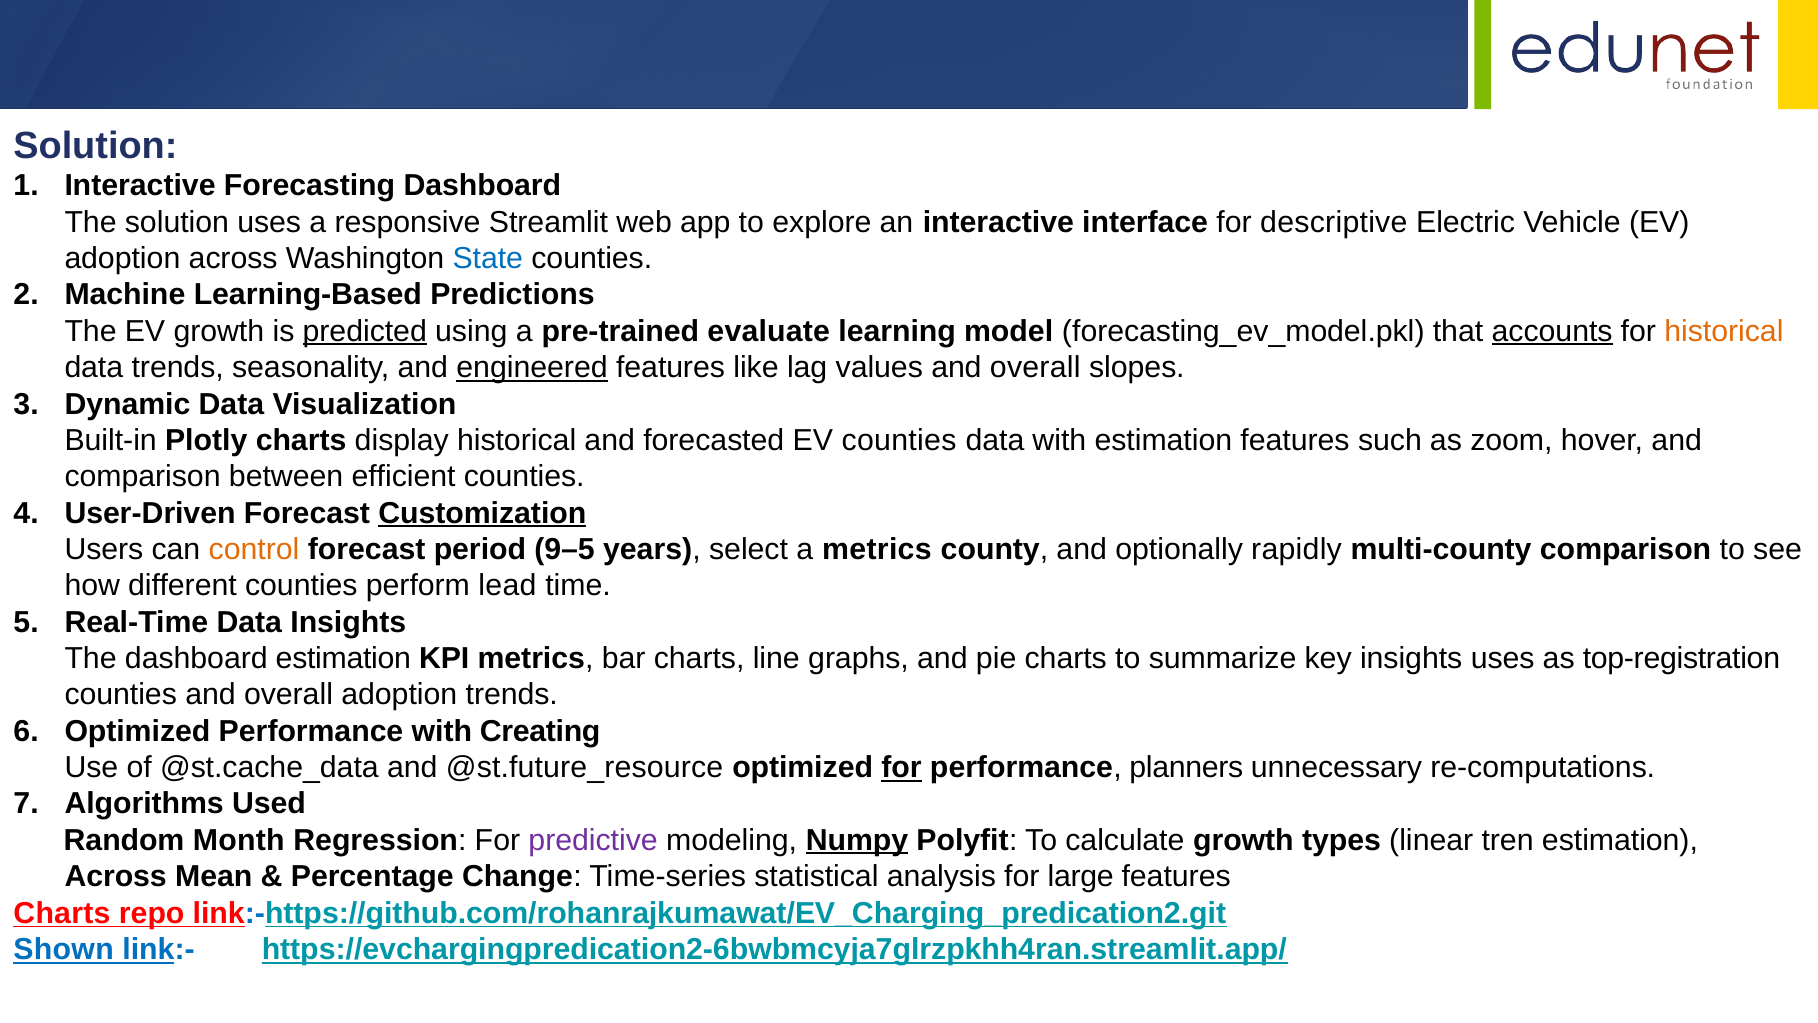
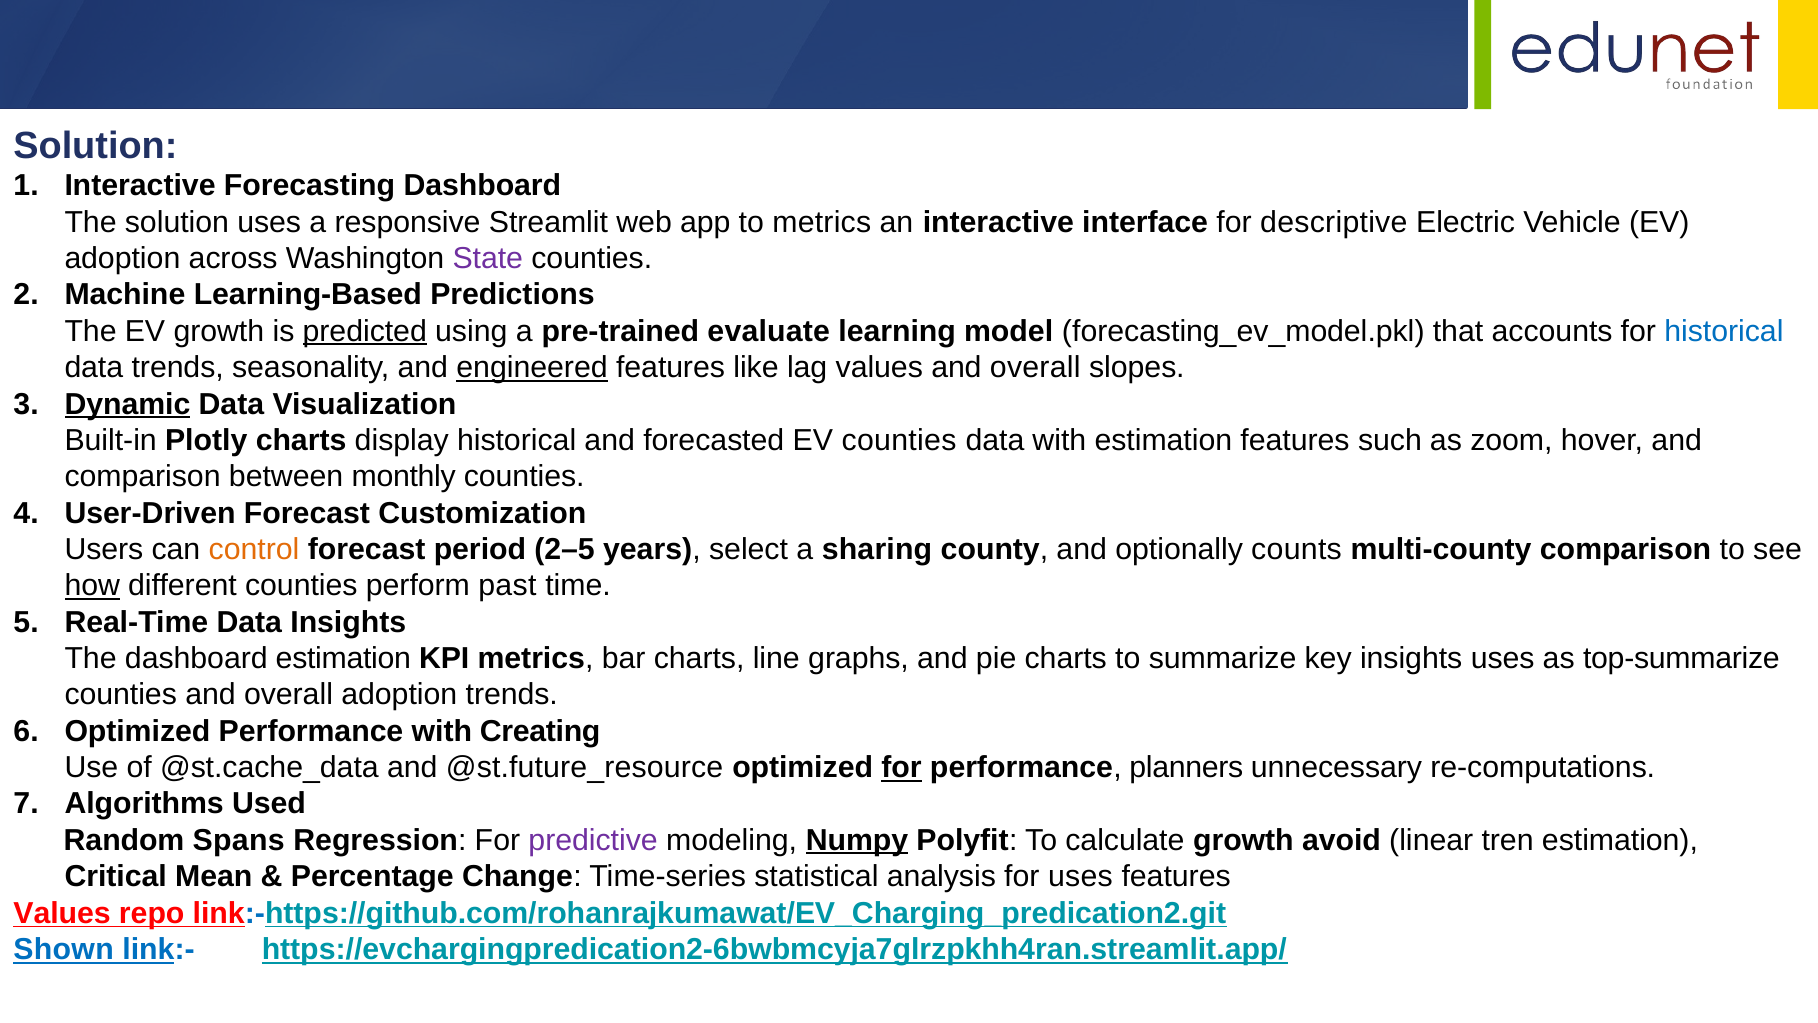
to explore: explore -> metrics (822, 222)
State colour: blue -> purple (488, 259)
accounts underline: present -> none (1552, 331)
historical colour: orange -> blue (1724, 331)
Dynamic underline: none -> present (127, 404)
efficient: efficient -> monthly (404, 477)
Customization underline: present -> none (482, 513)
9–5: 9–5 -> 2–5 (565, 549)
a metrics: metrics -> sharing (877, 549)
rapidly: rapidly -> counts (1297, 549)
how underline: none -> present (92, 586)
lead: lead -> past (507, 586)
top-registration: top-registration -> top-summarize (1681, 658)
Month: Month -> Spans (239, 840)
types: types -> avoid (1341, 840)
Across: Across -> Critical (116, 876)
for large: large -> uses (1080, 876)
Charts: Charts -> Values (62, 913)
